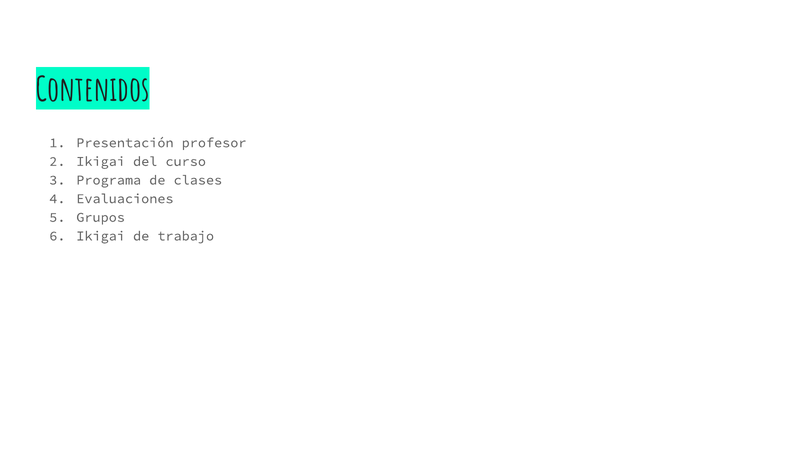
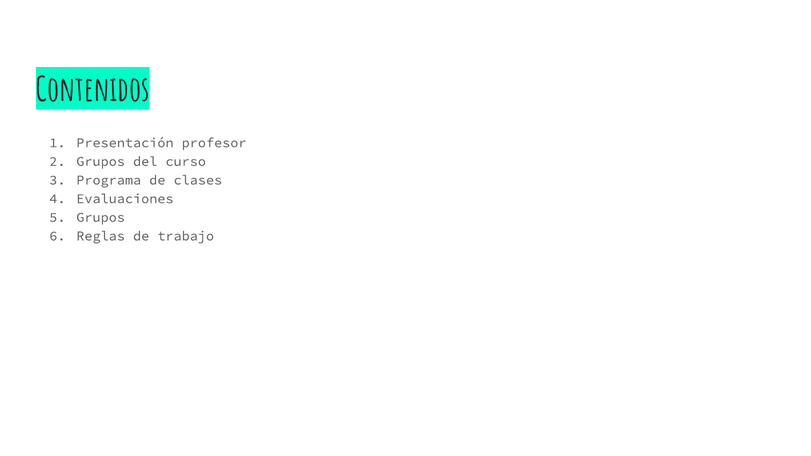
Ikigai: Ikigai -> Grupos (101, 161)
Ikigai: Ikigai -> Reglas (101, 236)
